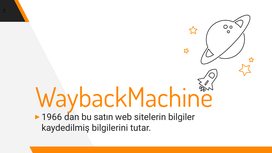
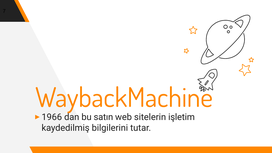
bilgiler: bilgiler -> işletim (182, 117)
